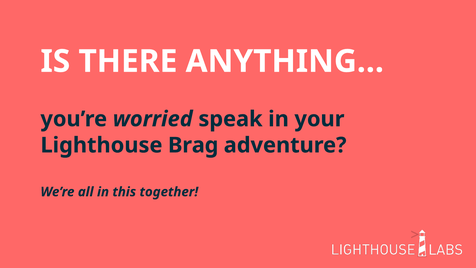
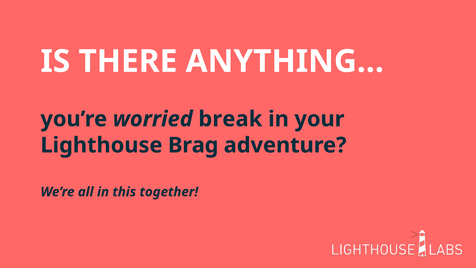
speak: speak -> break (230, 119)
